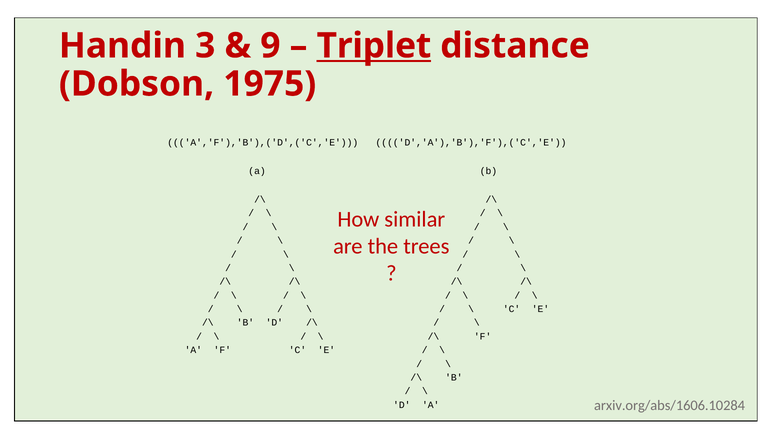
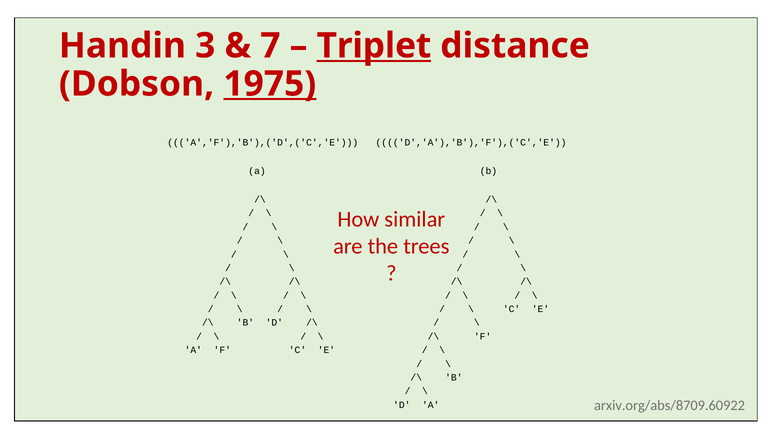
9: 9 -> 7 (270, 46)
1975 underline: none -> present (270, 84)
arxiv.org/abs/1606.10284: arxiv.org/abs/1606.10284 -> arxiv.org/abs/8709.60922 (670, 406)
